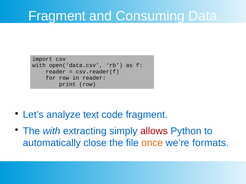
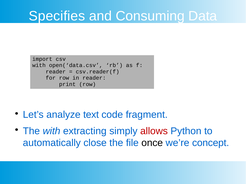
Fragment: Fragment -> Specifies (57, 16)
once colour: orange -> black (152, 143)
formats: formats -> concept (211, 143)
